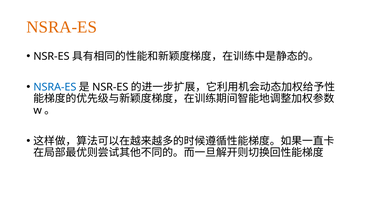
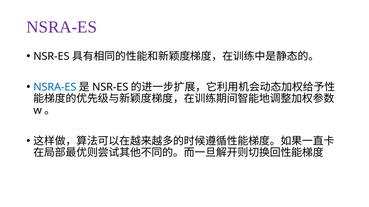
NSRA-ES colour: orange -> purple (62, 27)
